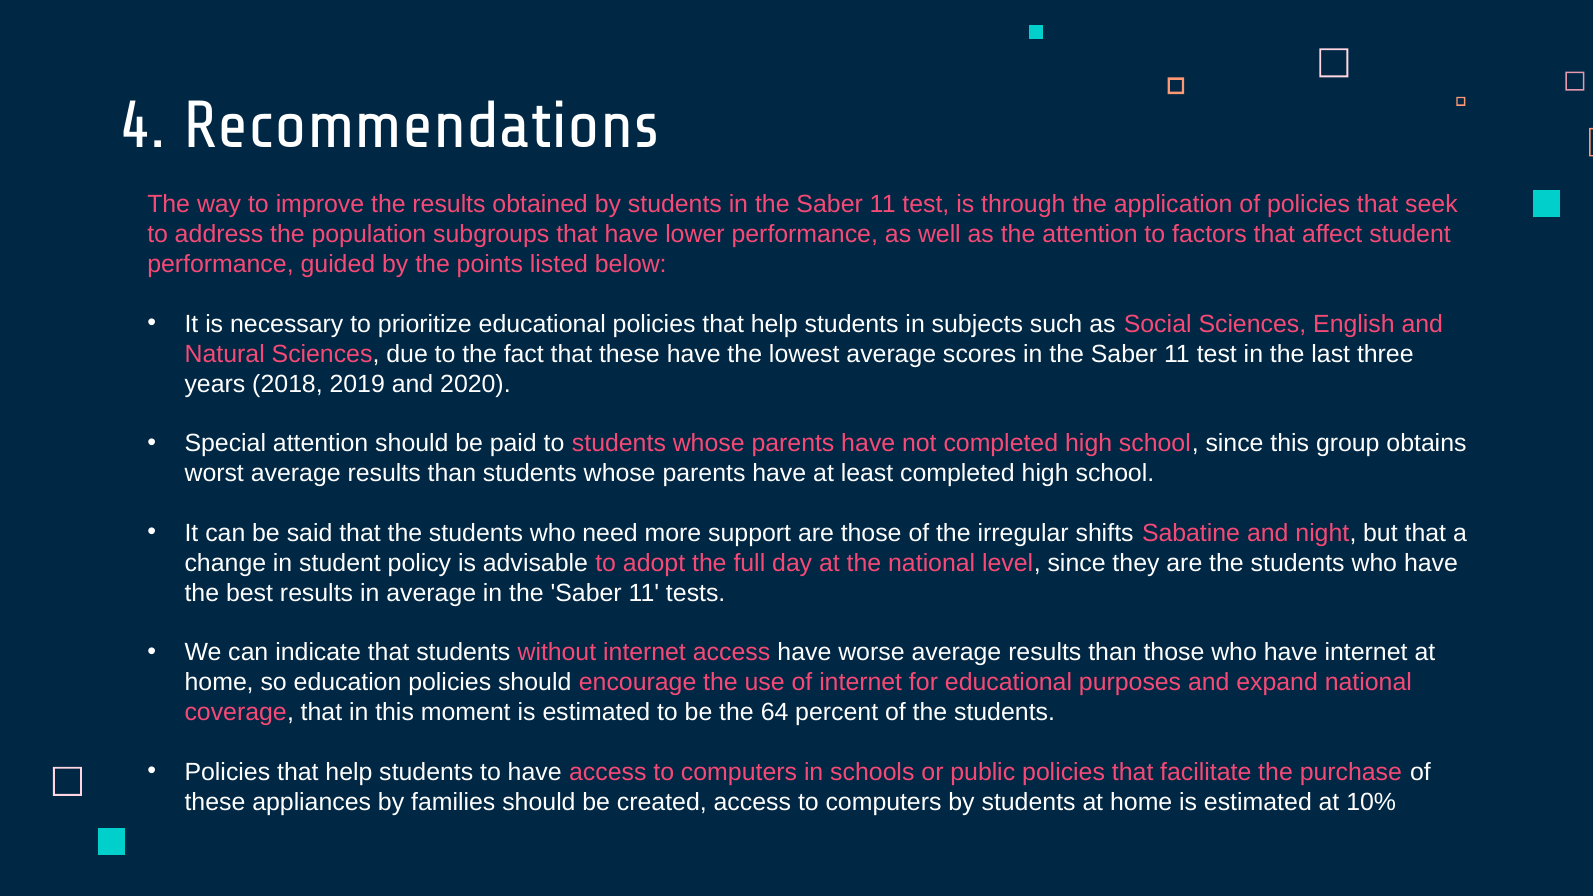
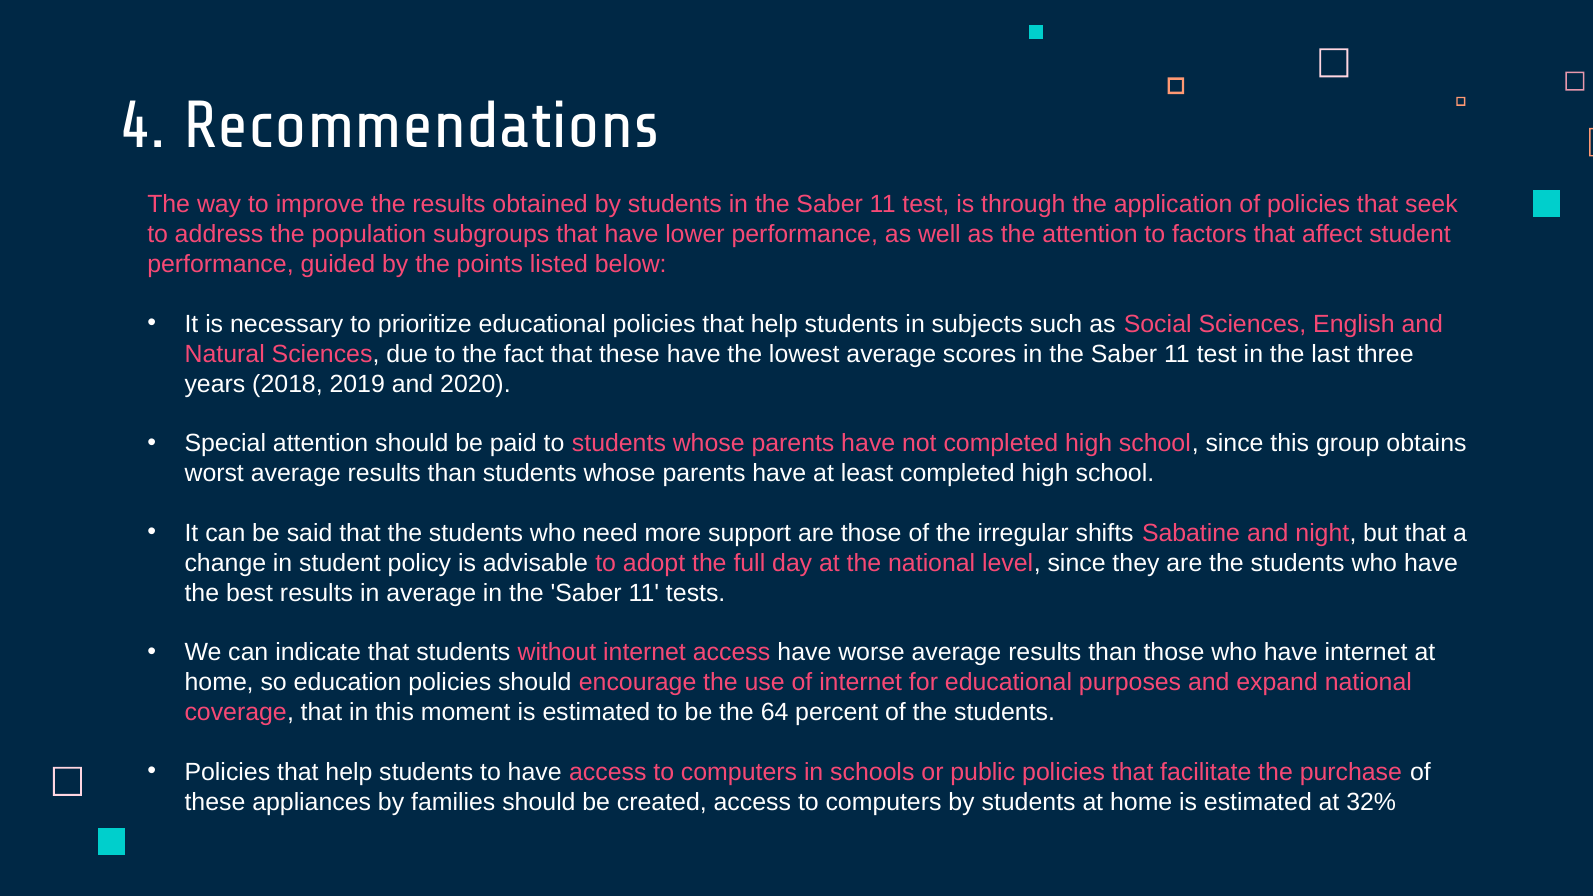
10%: 10% -> 32% (1371, 802)
